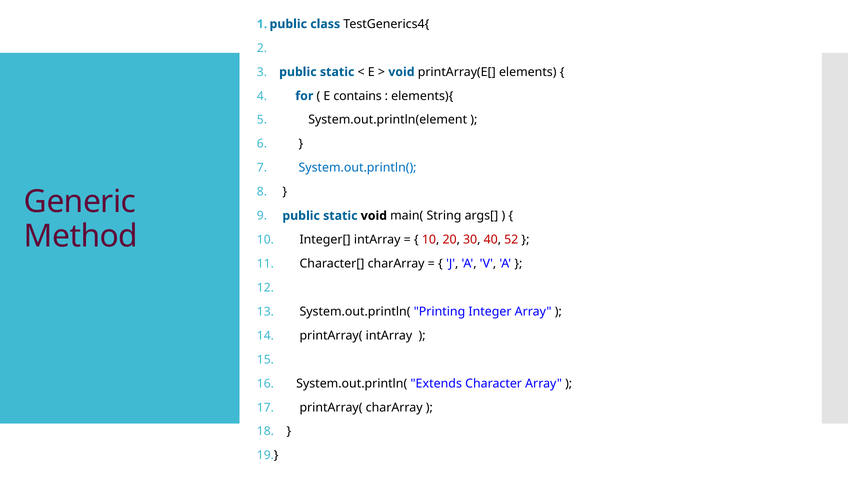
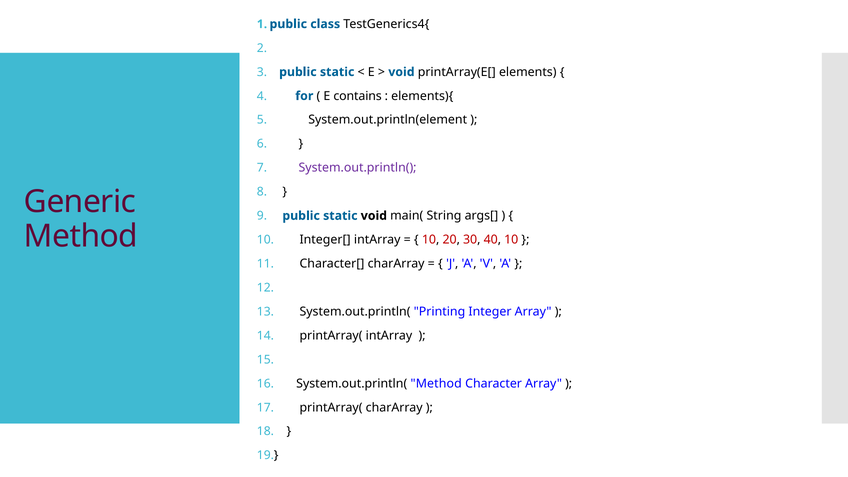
System.out.println( colour: blue -> purple (358, 168)
40 52: 52 -> 10 (511, 240)
System.out.println( Extends: Extends -> Method (436, 383)
